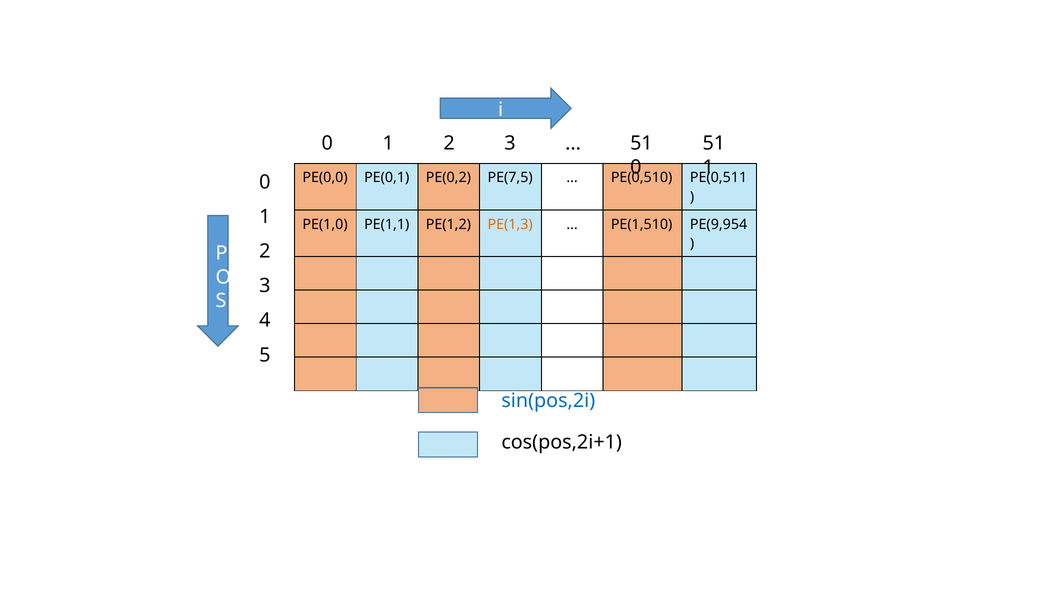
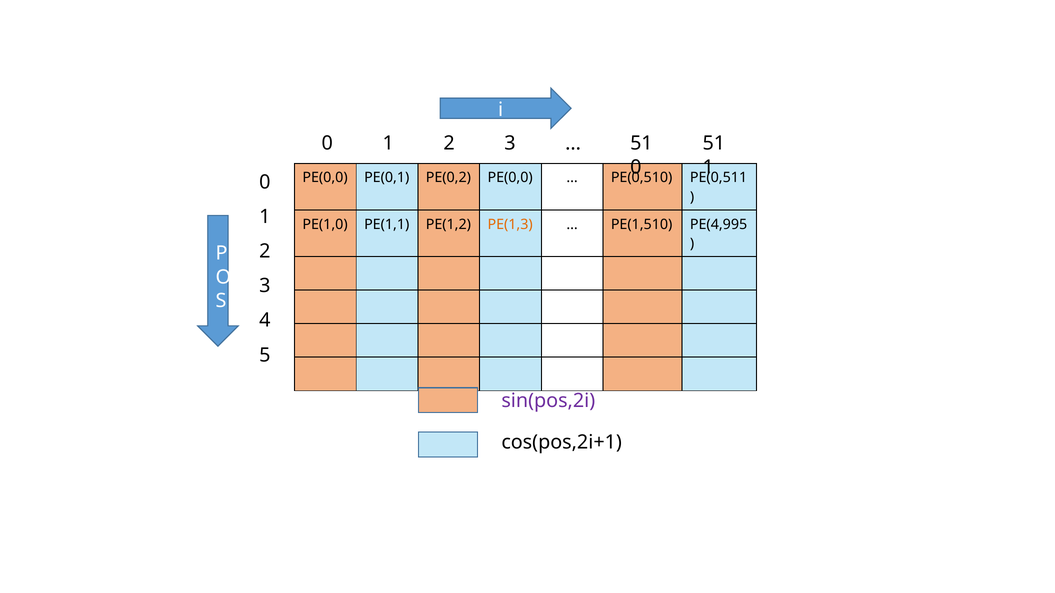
PE(0,2 PE(7,5: PE(7,5 -> PE(0,0 (510, 178)
PE(9,954: PE(9,954 -> PE(4,995 (719, 225)
sin(pos,2i colour: blue -> purple (548, 401)
